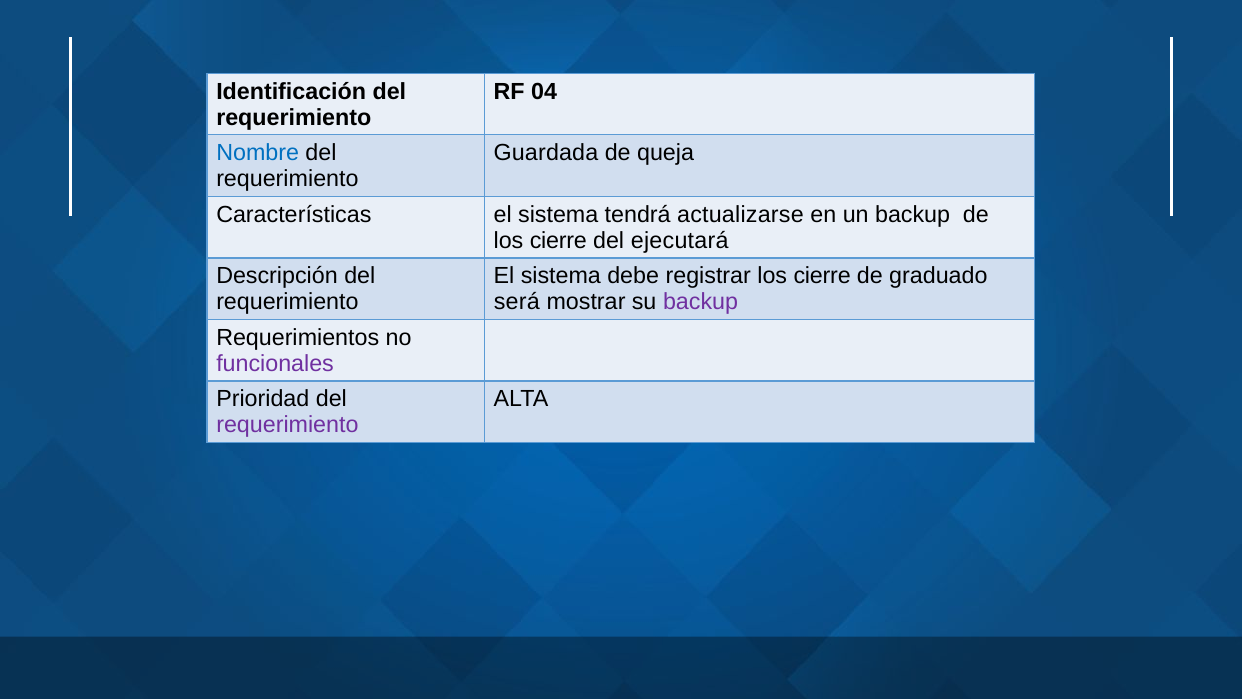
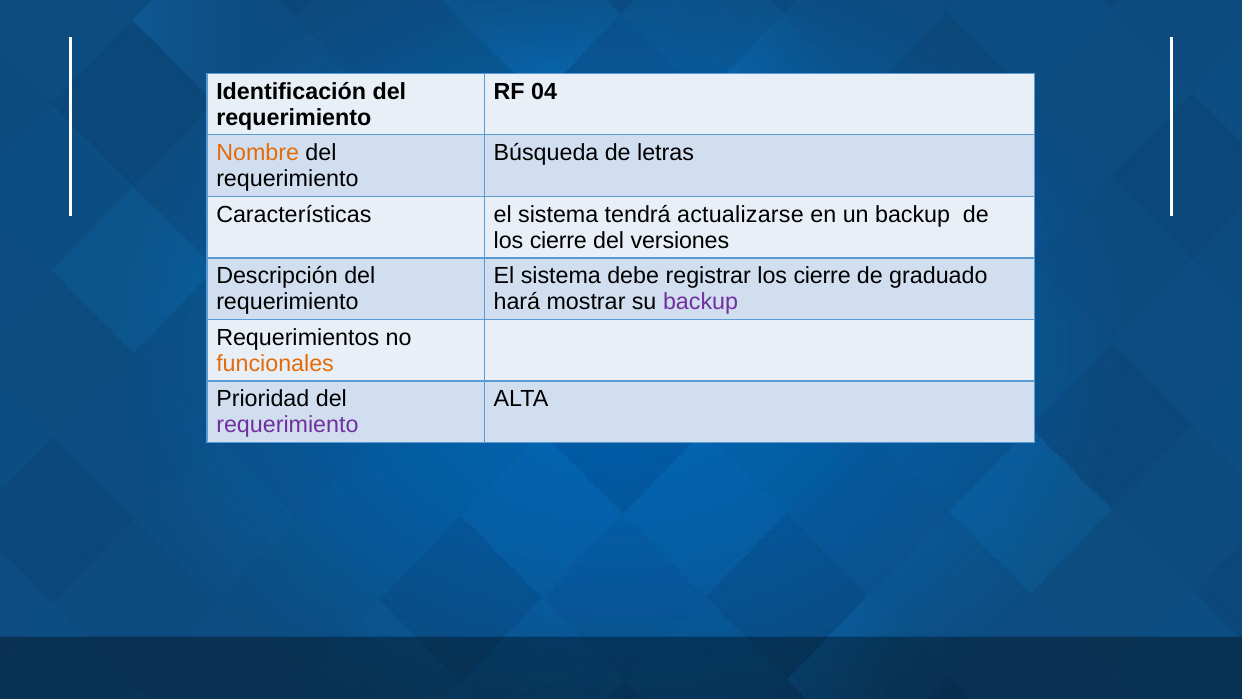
Nombre colour: blue -> orange (258, 153)
Guardada: Guardada -> Búsqueda (546, 153)
queja: queja -> letras (666, 153)
ejecutará: ejecutará -> versiones (680, 240)
será: será -> hará (517, 302)
funcionales colour: purple -> orange (275, 363)
